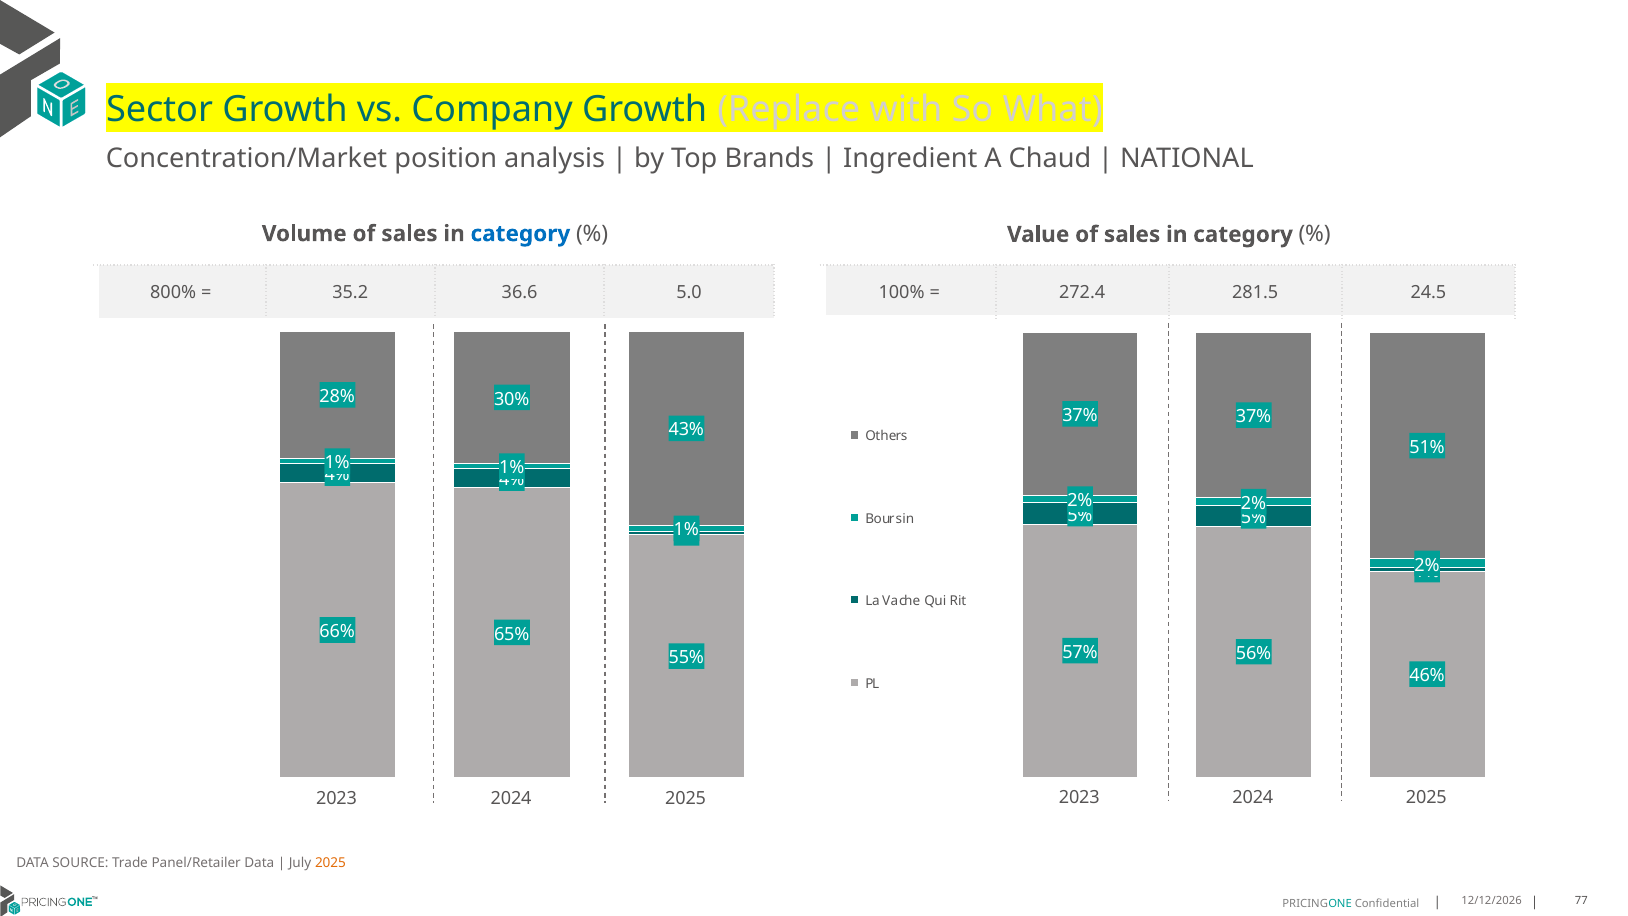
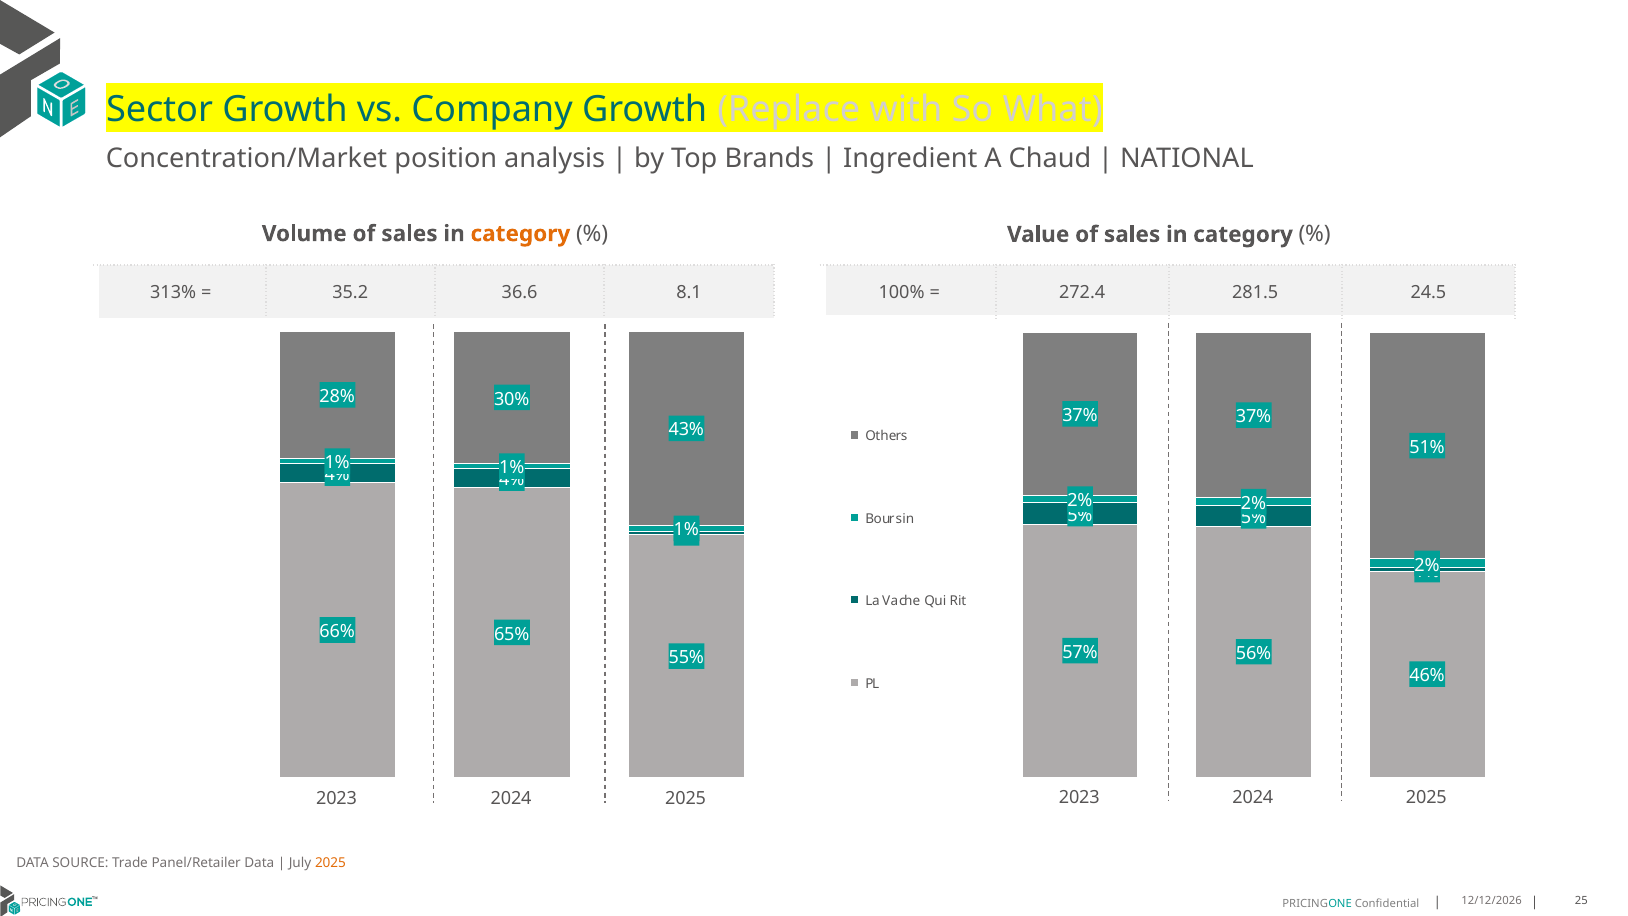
category colour: blue -> orange (520, 234)
800%: 800% -> 313% (173, 293)
5.0: 5.0 -> 8.1 (689, 293)
77: 77 -> 25 (1581, 900)
